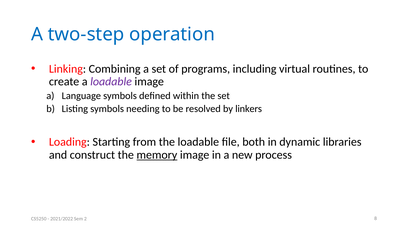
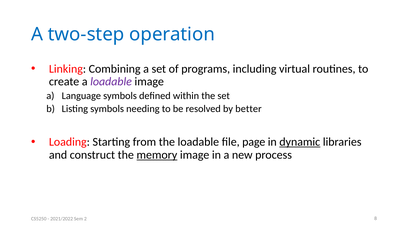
linkers: linkers -> better (249, 109)
both: both -> page (254, 142)
dynamic underline: none -> present (300, 142)
